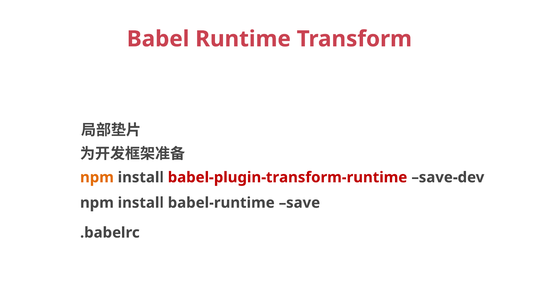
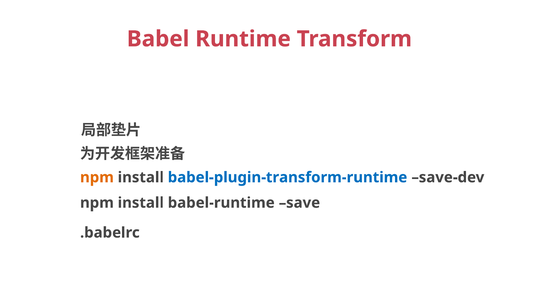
babel-plugin-transform-runtime colour: red -> blue (288, 177)
